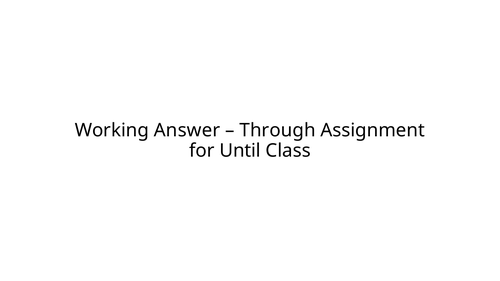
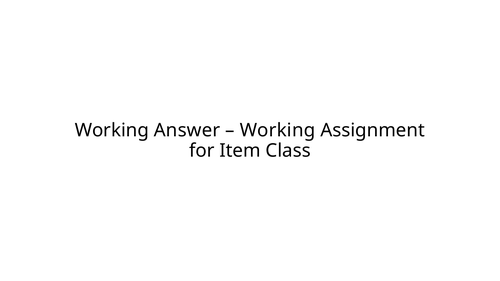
Through: Through -> Working (278, 130)
Until: Until -> Item (240, 151)
